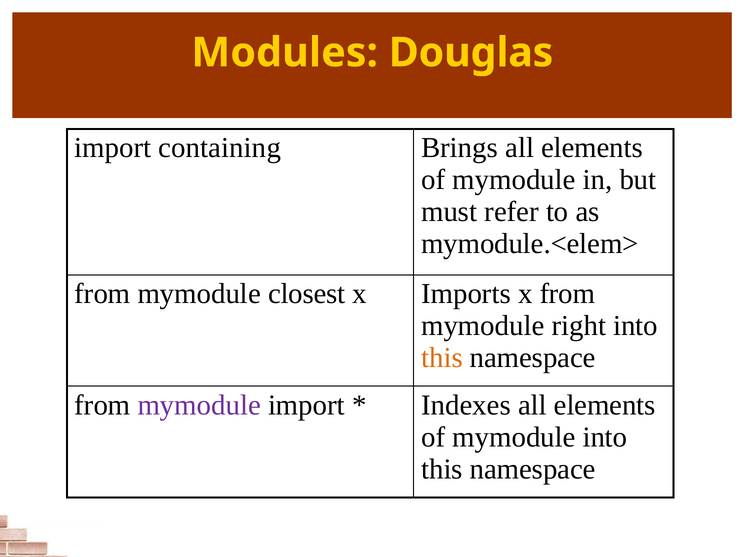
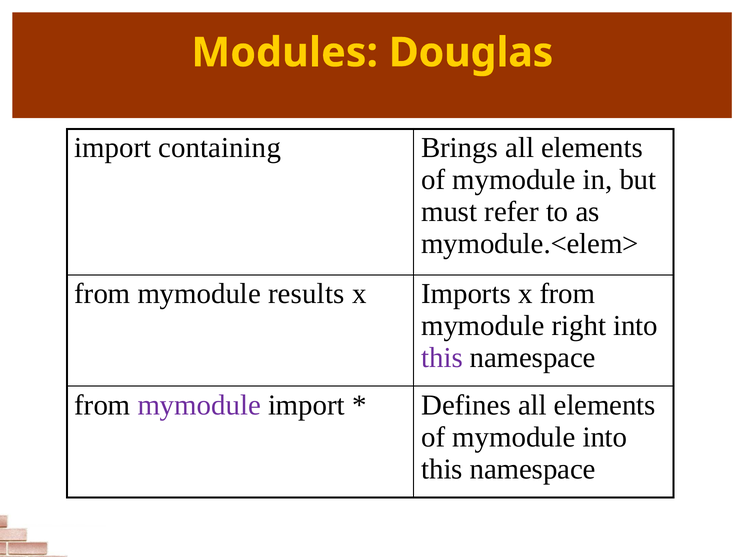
closest: closest -> results (306, 294)
this colour: orange -> purple (442, 358)
Indexes: Indexes -> Defines (466, 405)
